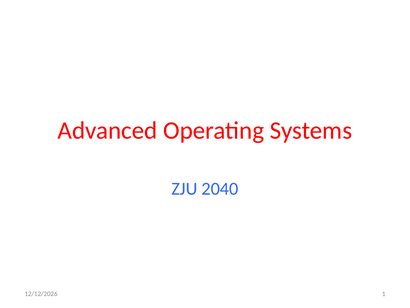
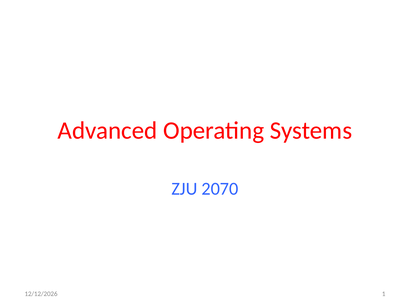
2040: 2040 -> 2070 (220, 189)
